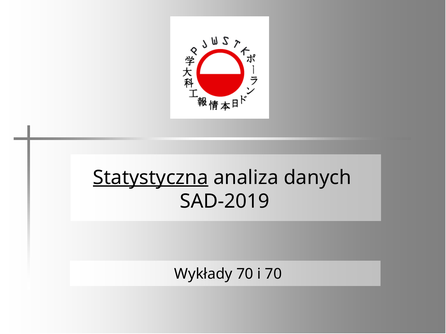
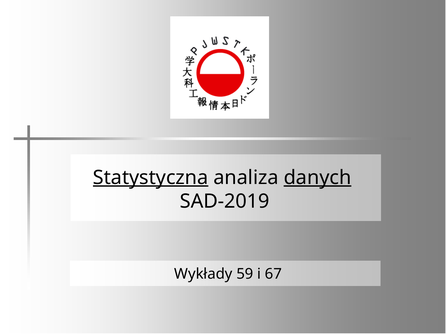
danych underline: none -> present (318, 178)
Wykłady 70: 70 -> 59 (245, 274)
i 70: 70 -> 67 (273, 274)
